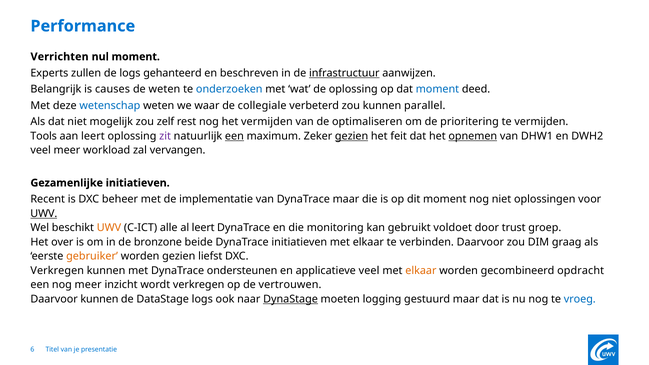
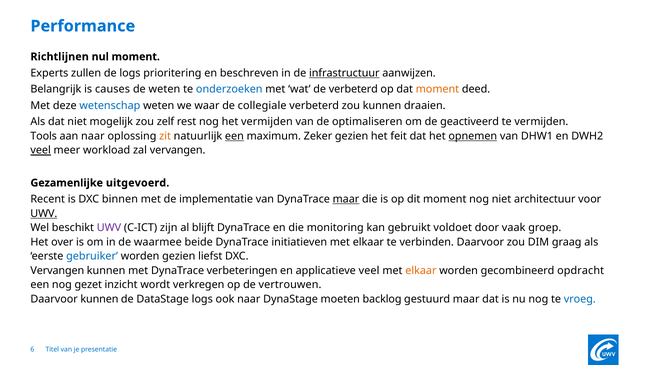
Verrichten: Verrichten -> Richtlijnen (60, 57)
gehanteerd: gehanteerd -> prioritering (172, 73)
de oplossing: oplossing -> verbeterd (353, 89)
moment colour: blue -> orange (437, 89)
parallel: parallel -> draaien (425, 106)
prioritering: prioritering -> geactiveerd (470, 122)
aan leert: leert -> naar (93, 136)
zit colour: purple -> orange (165, 136)
gezien underline: present -> none (352, 136)
veel underline: none -> present (41, 150)
Gezamenlijke initiatieven: initiatieven -> uitgevoerd (138, 183)
beheer: beheer -> binnen (120, 199)
maar underline: none -> present (346, 199)
oplossingen: oplossingen -> architectuur (545, 199)
UWV colour: orange -> purple (109, 228)
alle: alle -> zijn (169, 228)
al leert: leert -> blijft (203, 228)
trust: trust -> vaak (514, 228)
bronzone: bronzone -> waarmee (158, 242)
gebruiker colour: orange -> blue (92, 256)
Verkregen: Verkregen -> Vervangen (57, 271)
ondersteunen: ondersteunen -> verbeteringen (242, 271)
nog meer: meer -> gezet (88, 285)
DynaStage underline: present -> none (291, 299)
logging: logging -> backlog (382, 299)
